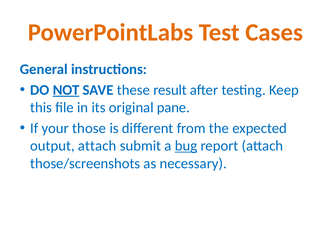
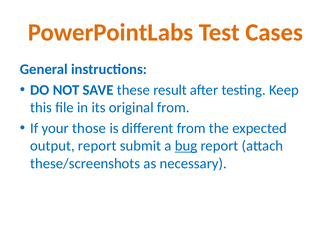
NOT underline: present -> none (66, 90)
original pane: pane -> from (173, 108)
output attach: attach -> report (97, 146)
those/screenshots: those/screenshots -> these/screenshots (85, 164)
